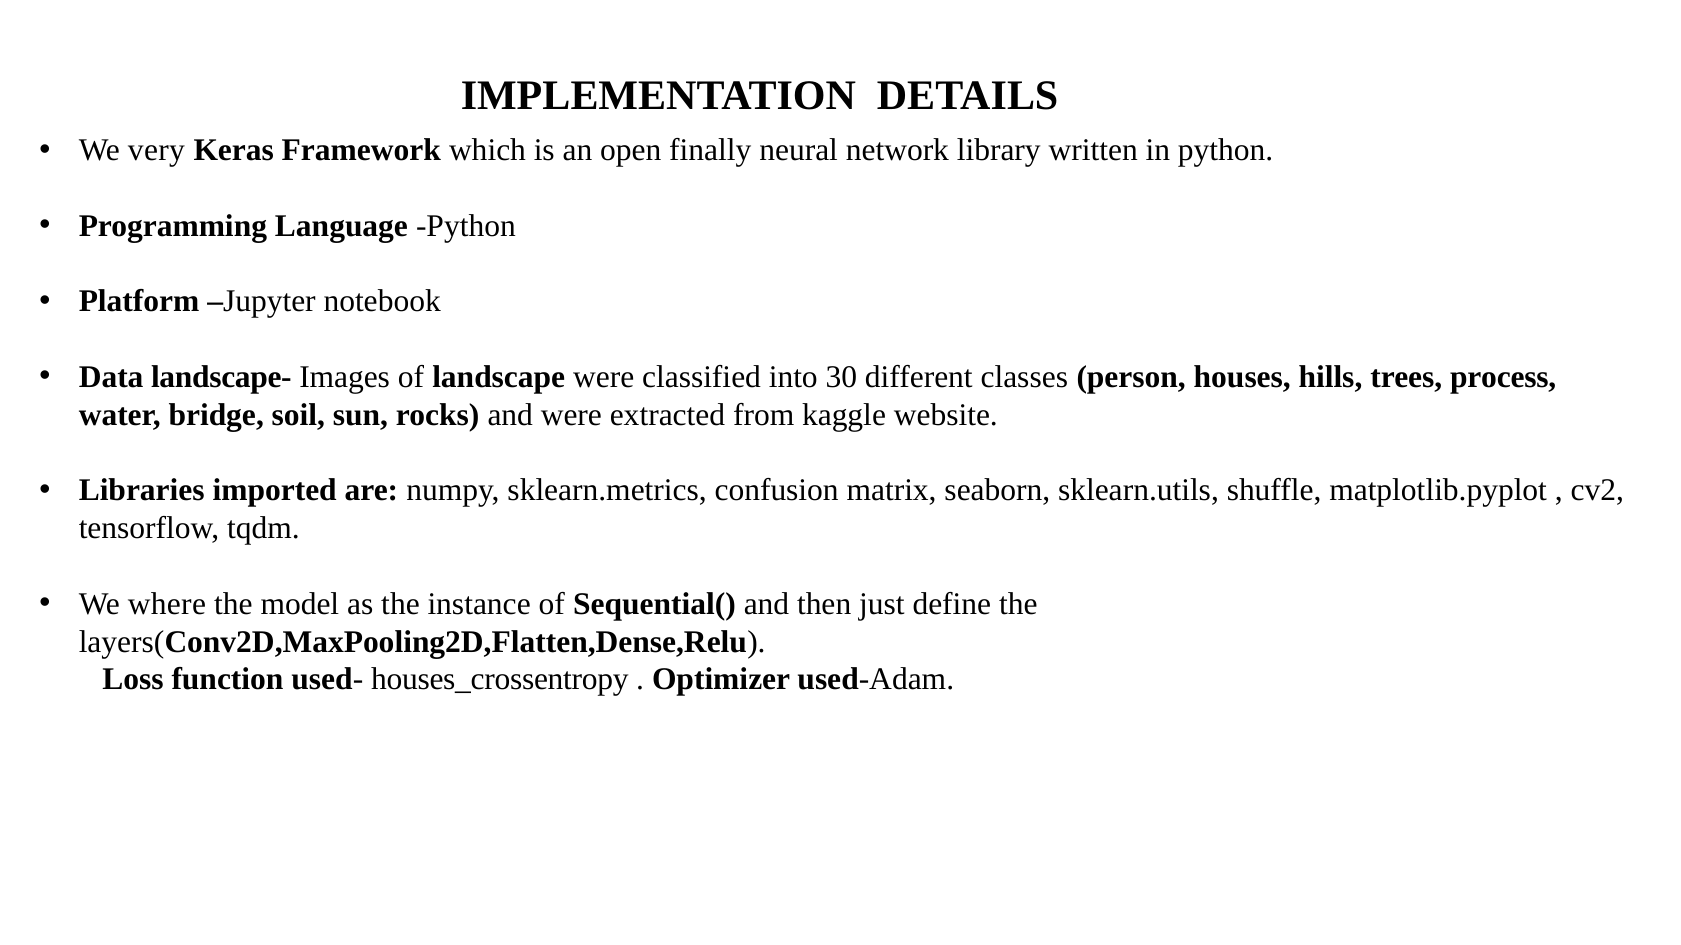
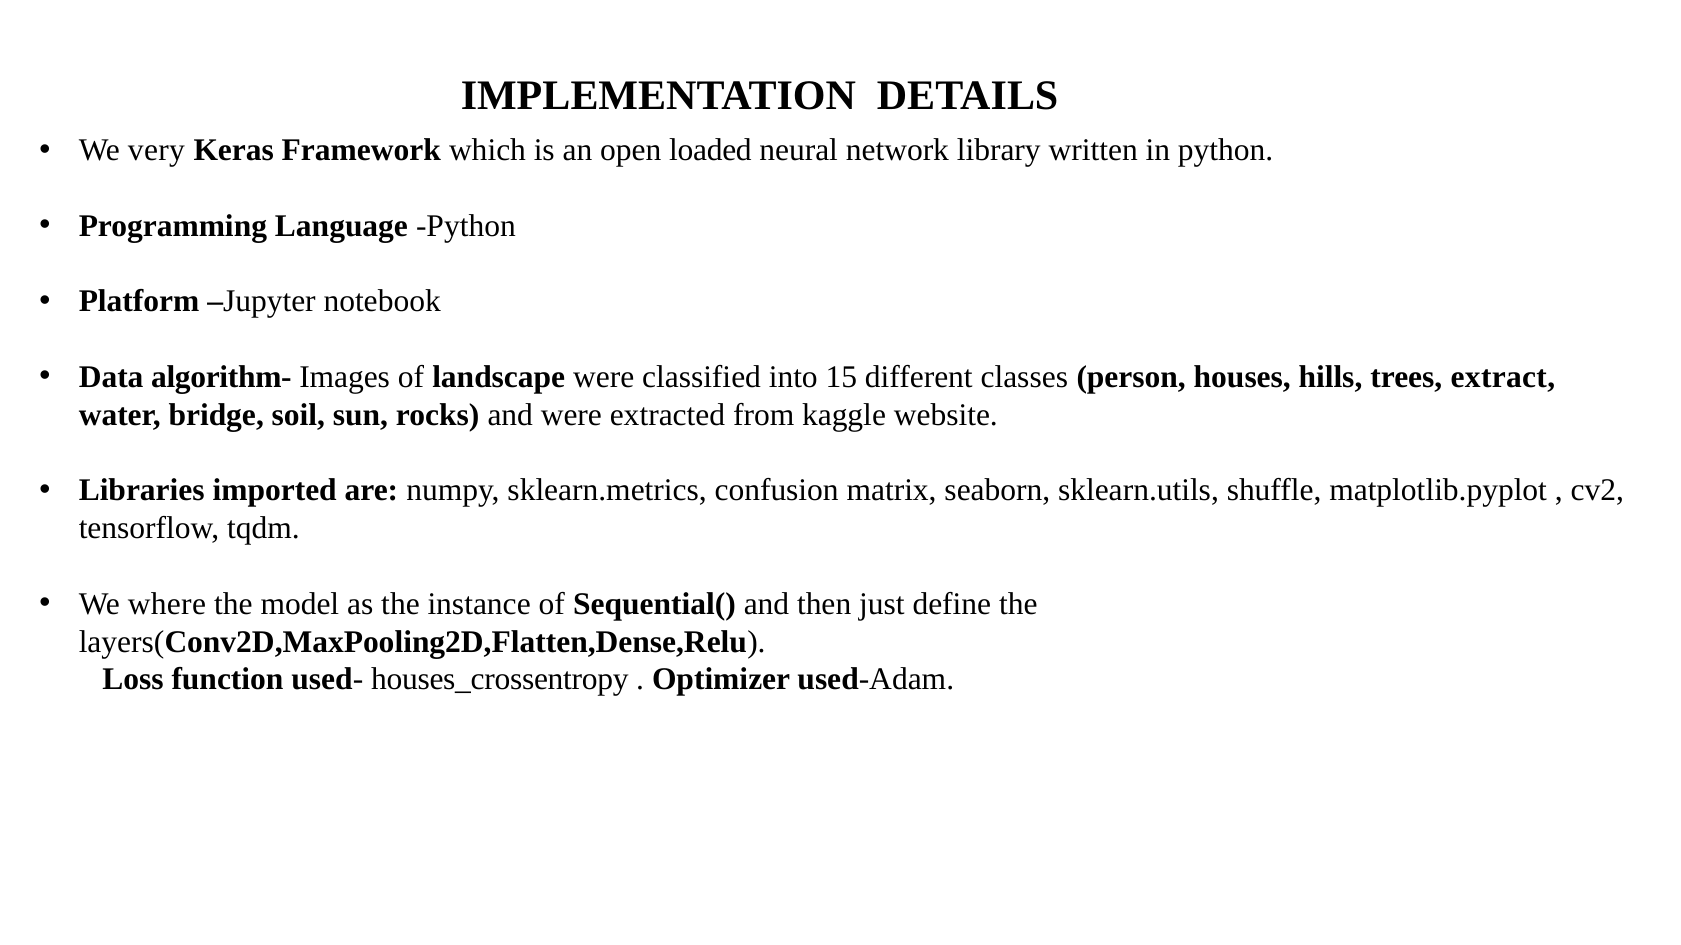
finally: finally -> loaded (710, 150)
landscape-: landscape- -> algorithm- (221, 377)
30: 30 -> 15 (841, 377)
process: process -> extract (1503, 377)
